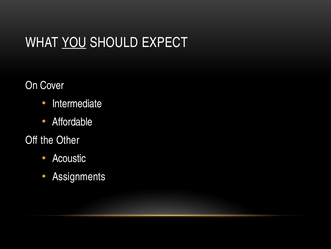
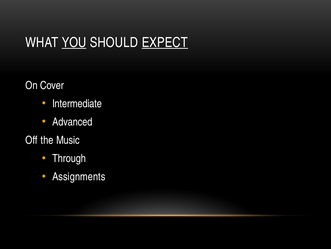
EXPECT underline: none -> present (165, 42)
Affordable: Affordable -> Advanced (72, 122)
Other: Other -> Music (68, 140)
Acoustic: Acoustic -> Through (69, 158)
